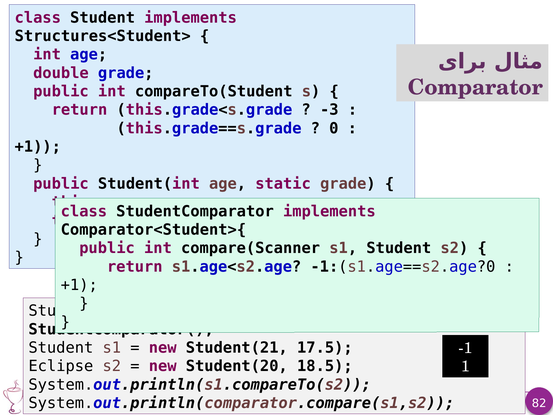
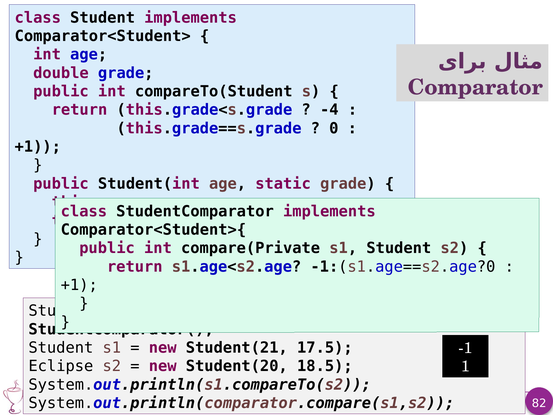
Structures<Student>: Structures<Student> -> Comparator<Student> (103, 36)
-3: -3 -> -4 (329, 110)
compare(Scanner: compare(Scanner -> compare(Private (251, 248)
